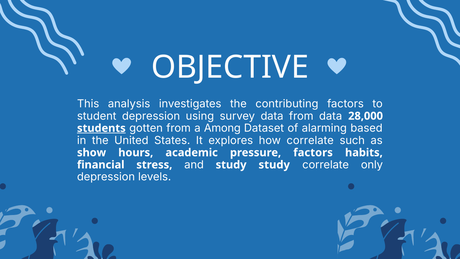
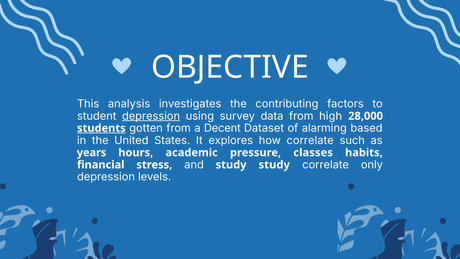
depression underline: none -> present (151, 116)
from data: data -> high (331, 116)
Among: Among -> Decent (222, 128)
show: show -> years (92, 152)
pressure factors: factors -> classes (313, 152)
